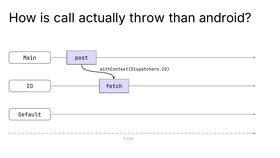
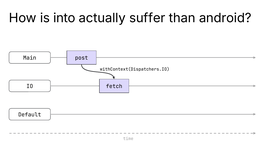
call: call -> into (64, 18)
throw: throw -> suffer (147, 18)
